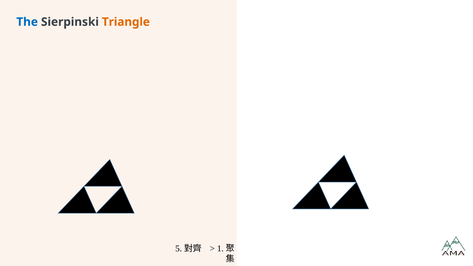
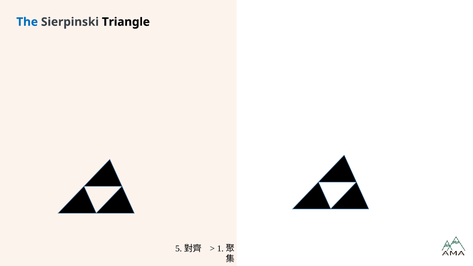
Triangle colour: orange -> black (126, 22)
